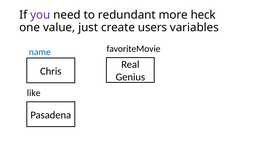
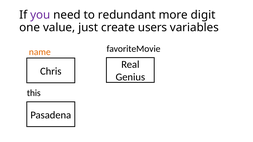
heck: heck -> digit (203, 15)
name colour: blue -> orange (40, 52)
like: like -> this (34, 93)
